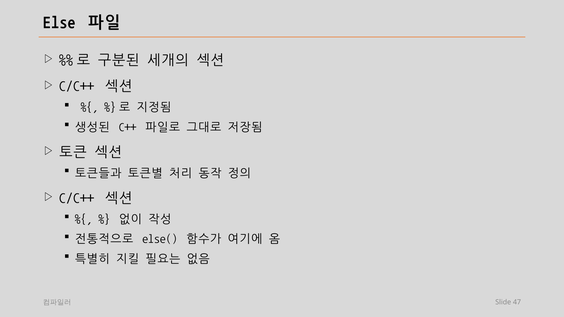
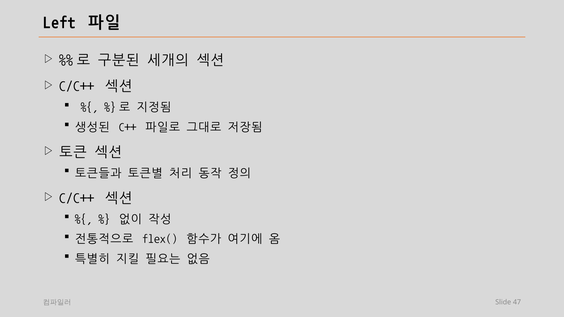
Else: Else -> Left (59, 22)
else(: else( -> flex( (160, 239)
